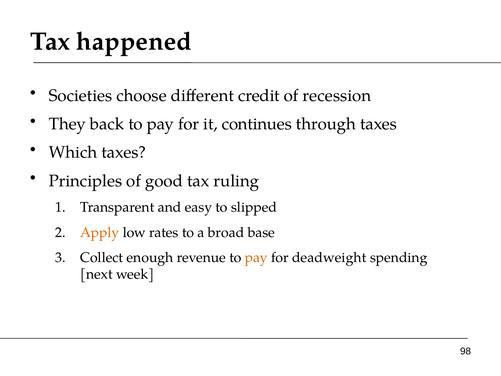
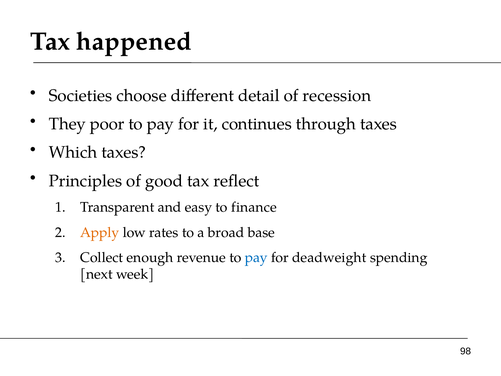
credit: credit -> detail (259, 96)
back: back -> poor (107, 124)
ruling: ruling -> reflect (236, 181)
slipped: slipped -> finance (254, 207)
pay colour: orange -> blue (256, 257)
